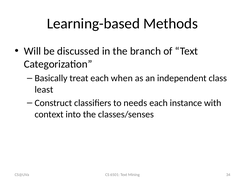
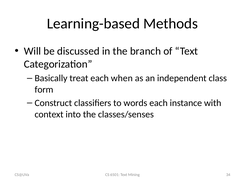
least: least -> form (44, 90)
needs: needs -> words (135, 103)
